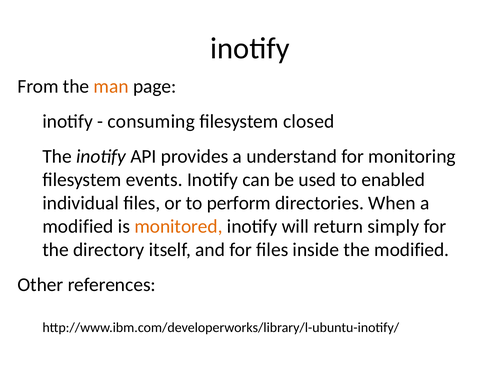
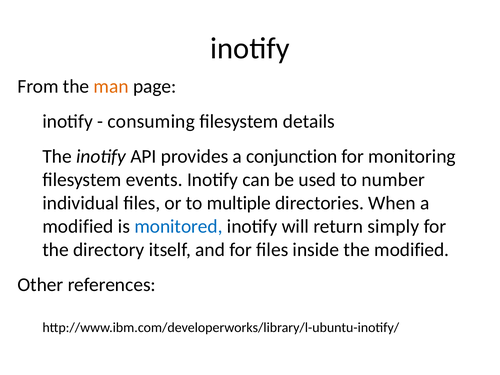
closed: closed -> details (309, 121)
understand: understand -> conjunction (292, 156)
enabled: enabled -> number (393, 180)
perform: perform -> multiple (239, 203)
monitored colour: orange -> blue (178, 226)
